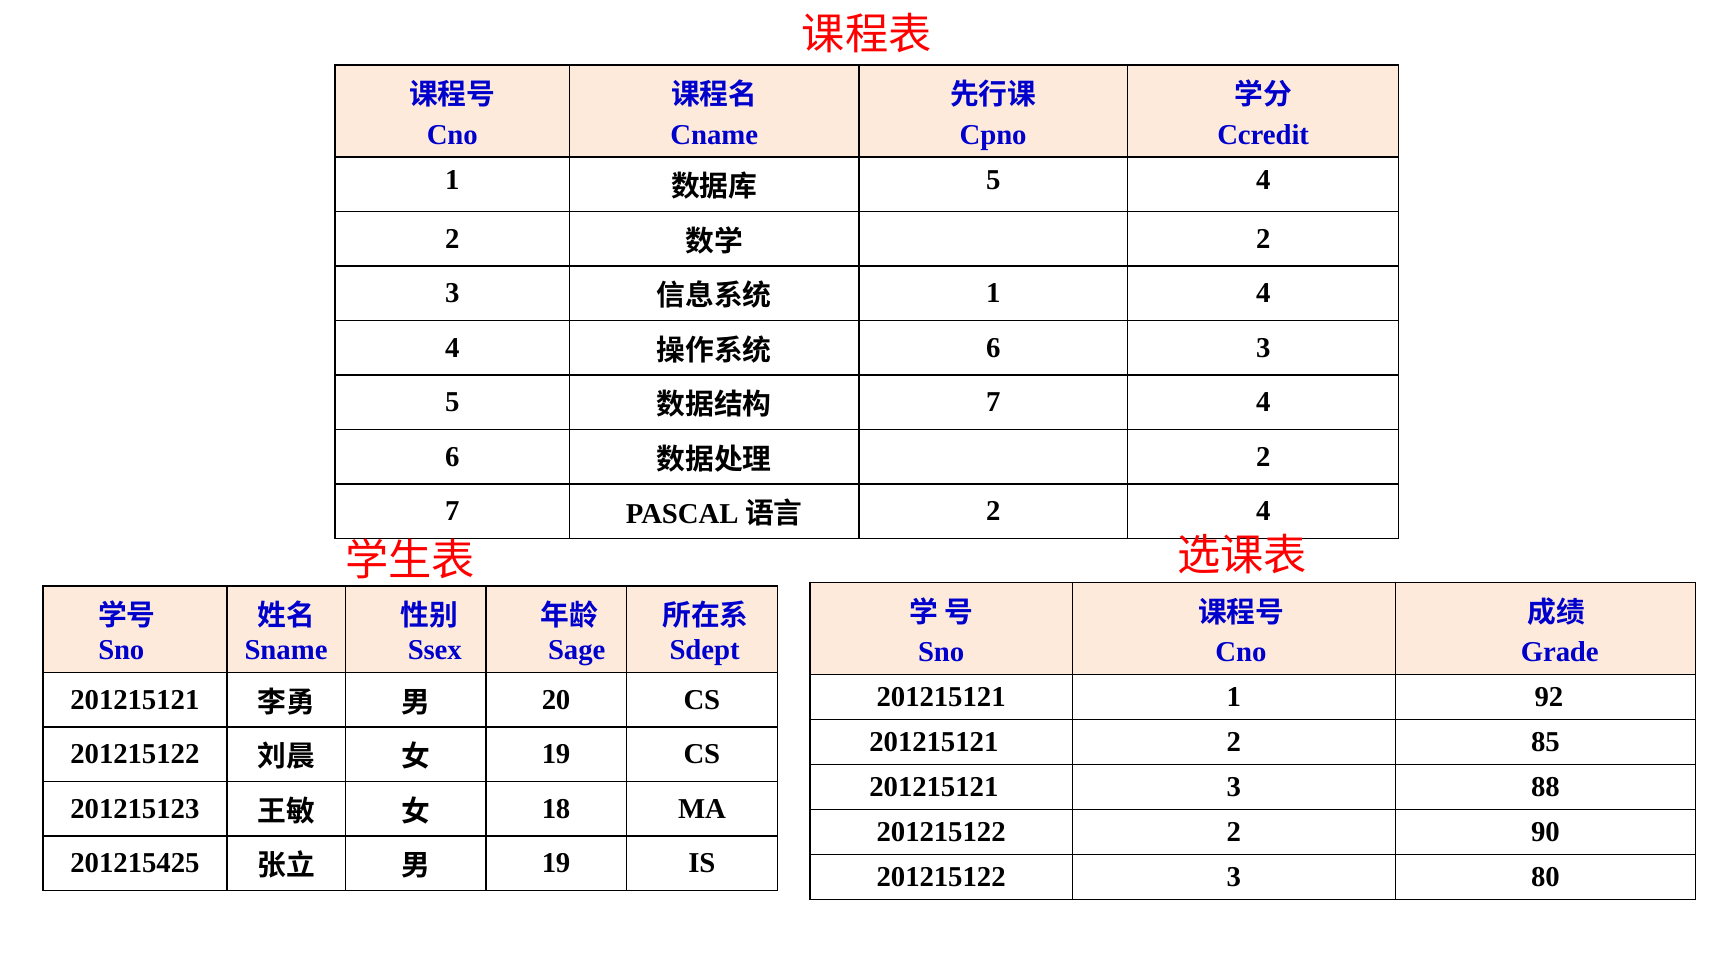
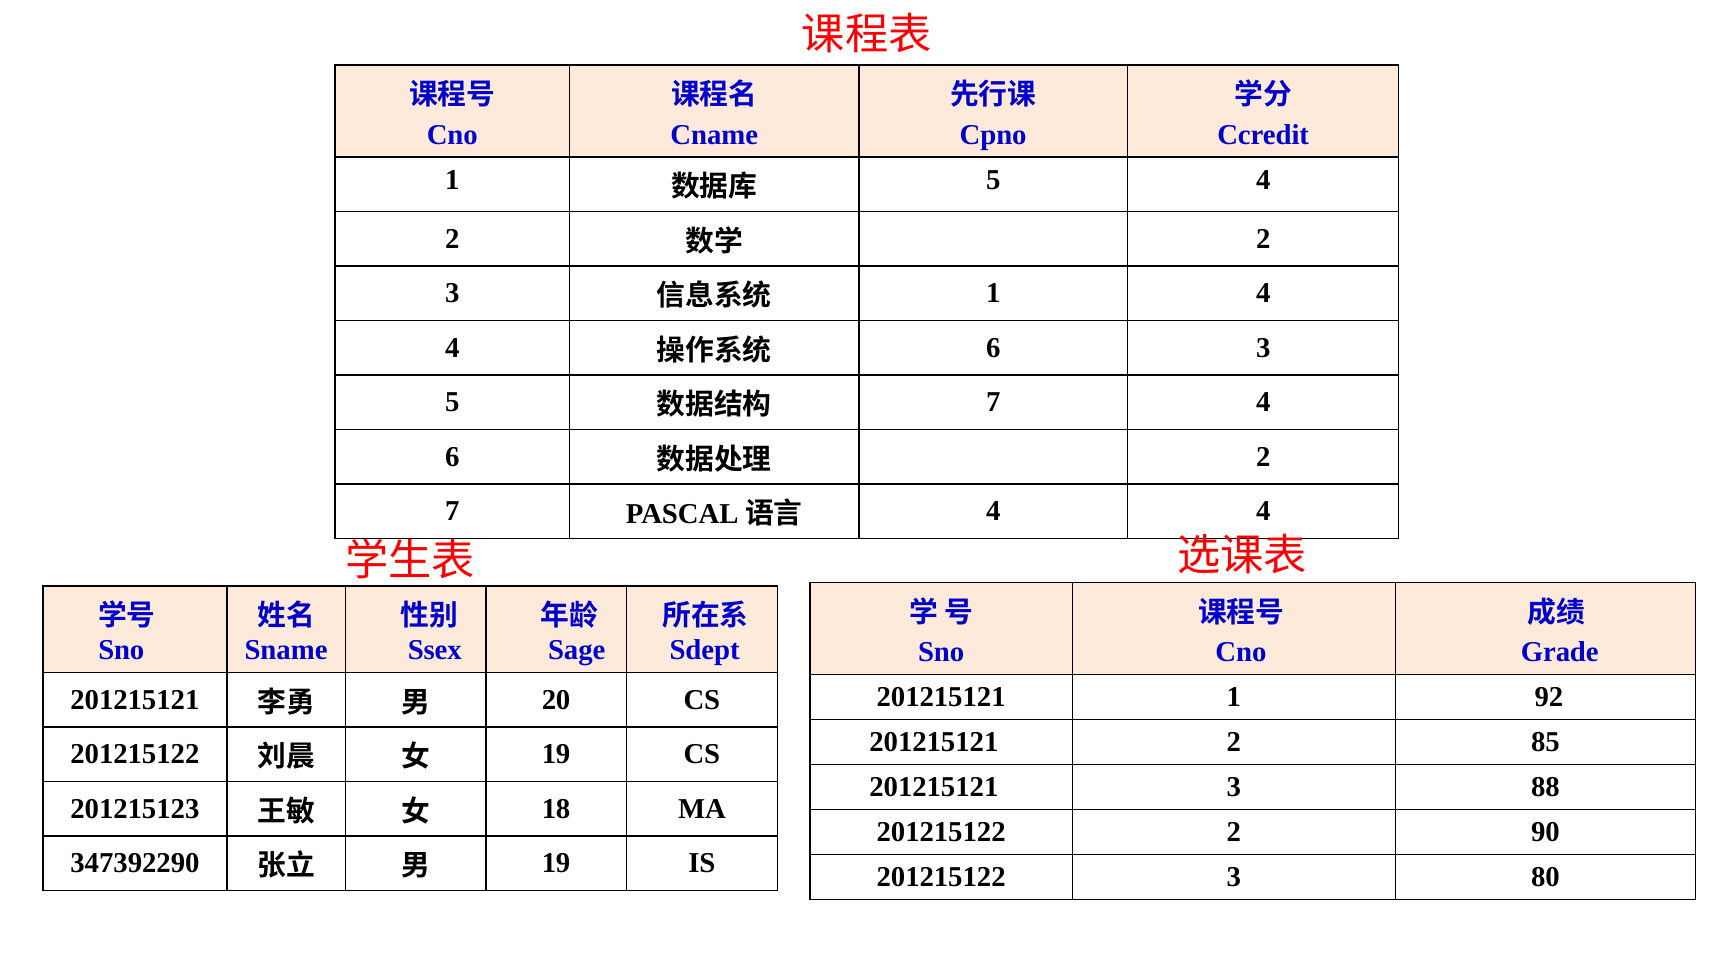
2: 2 -> 4 (993, 511)
201215425: 201215425 -> 347392290 (135, 863)
